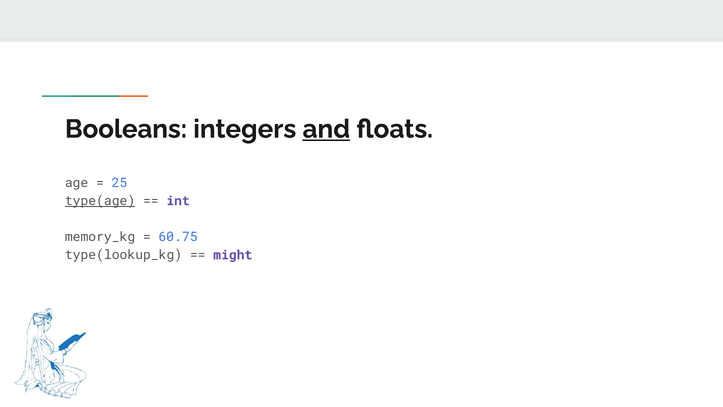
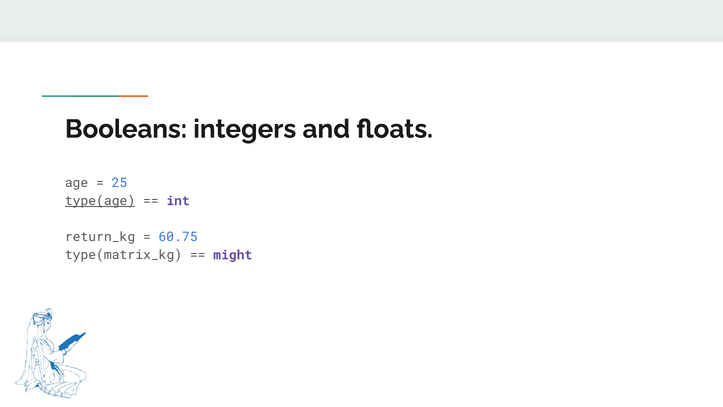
and underline: present -> none (326, 129)
memory_kg: memory_kg -> return_kg (100, 237)
type(lookup_kg: type(lookup_kg -> type(matrix_kg (124, 255)
